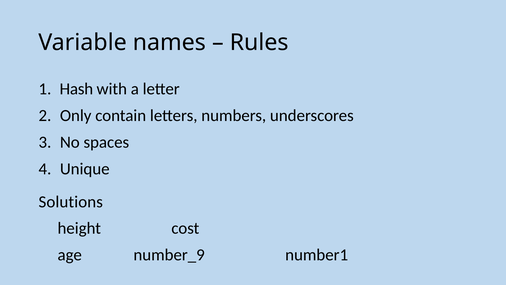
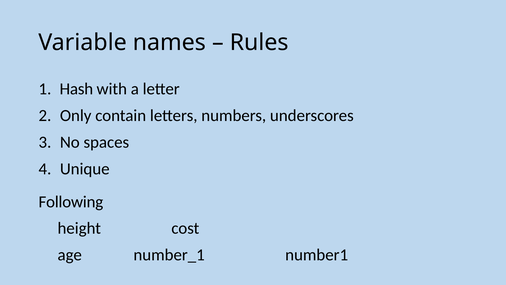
Solutions: Solutions -> Following (71, 202)
number_9: number_9 -> number_1 (169, 255)
